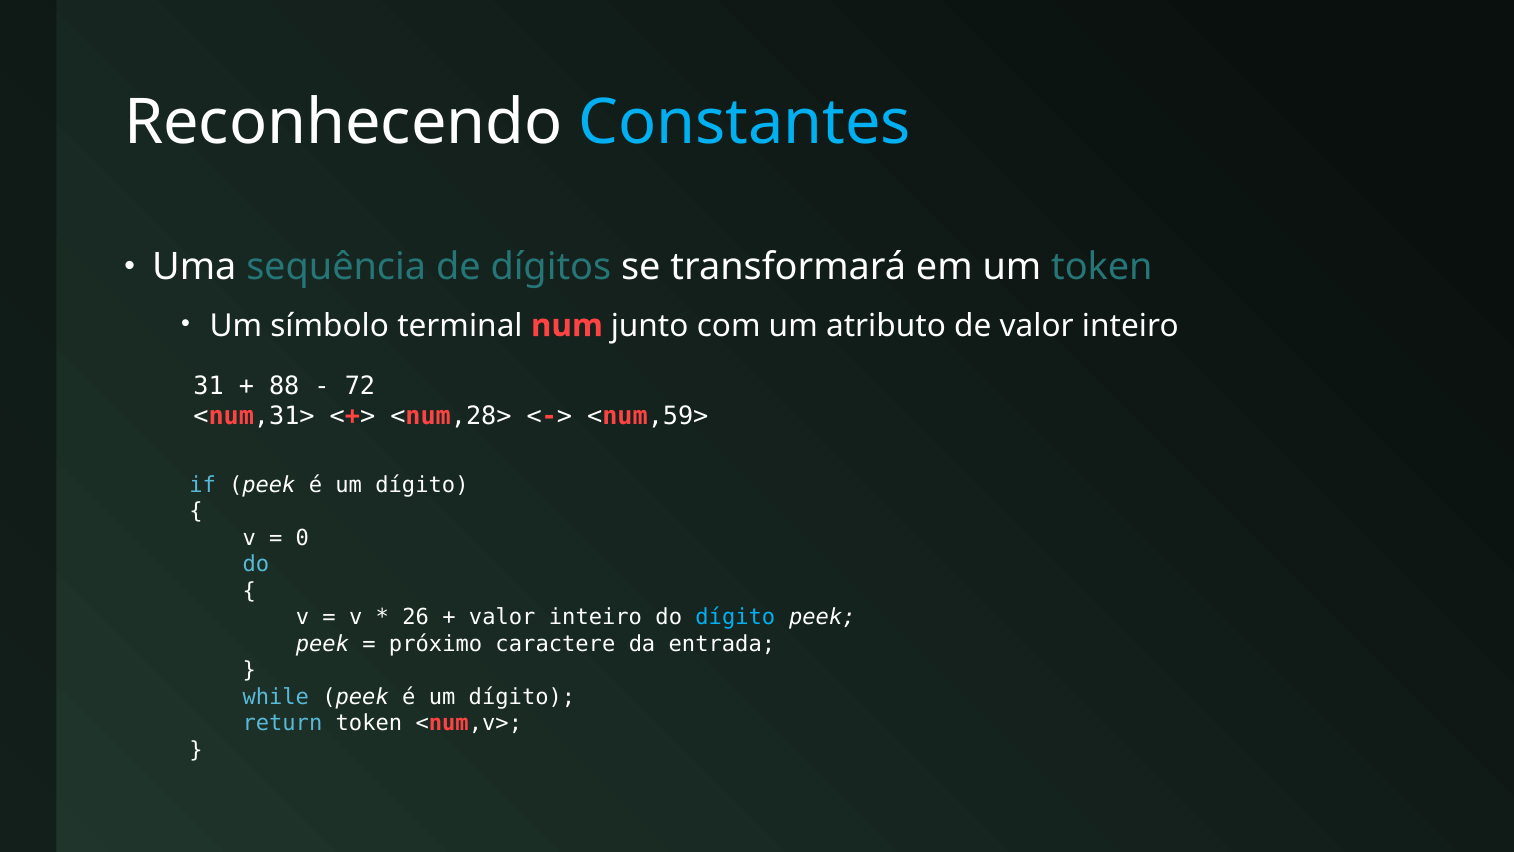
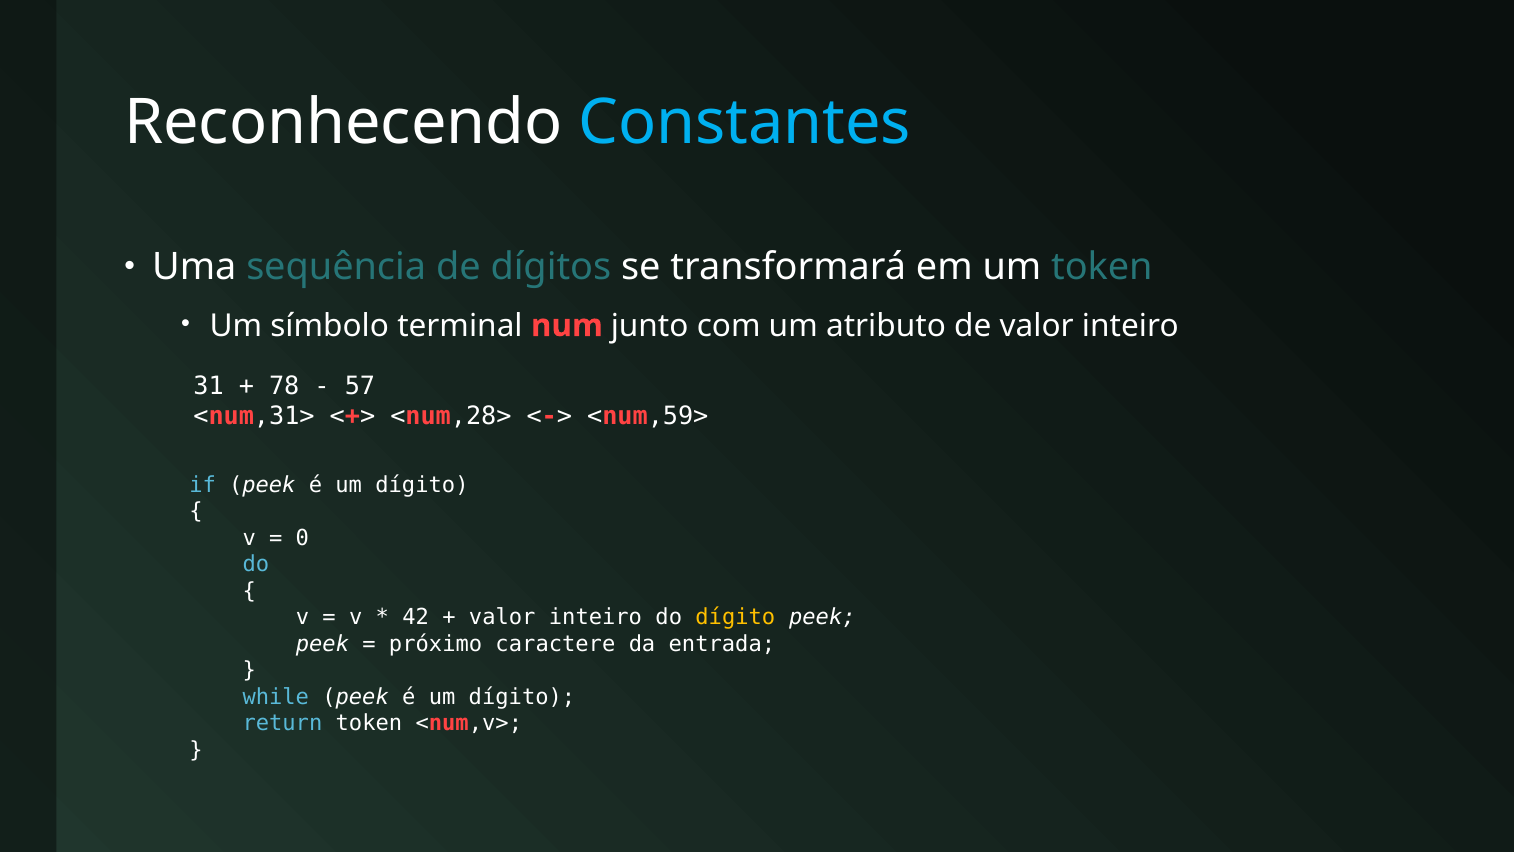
88: 88 -> 78 (284, 386)
72: 72 -> 57 (360, 386)
26: 26 -> 42 (416, 617)
dígito colour: light blue -> yellow (735, 617)
